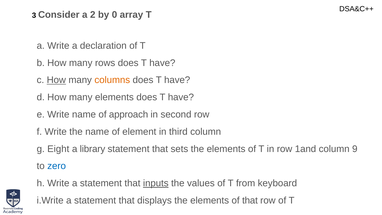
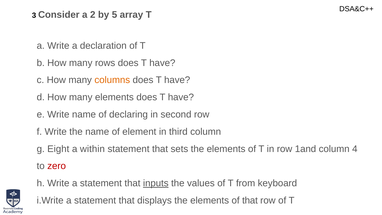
0: 0 -> 5 (114, 15)
How underline: present -> none (56, 80)
approach: approach -> declaring (129, 114)
library: library -> within (92, 149)
9: 9 -> 4 (355, 149)
zero colour: blue -> red (57, 166)
